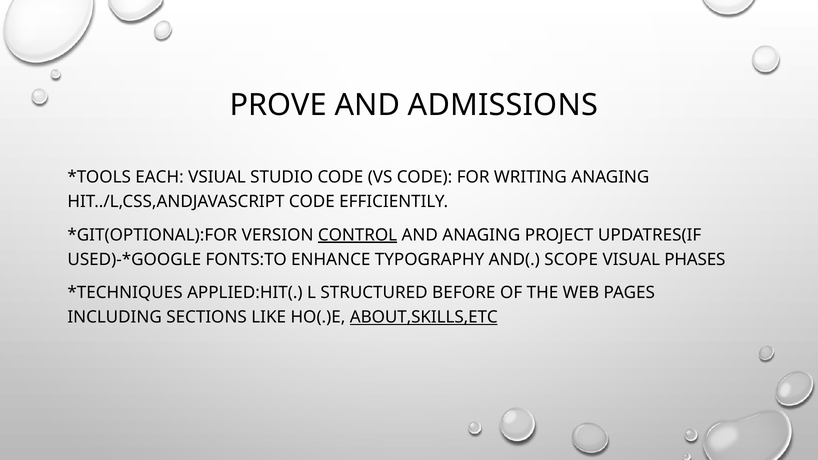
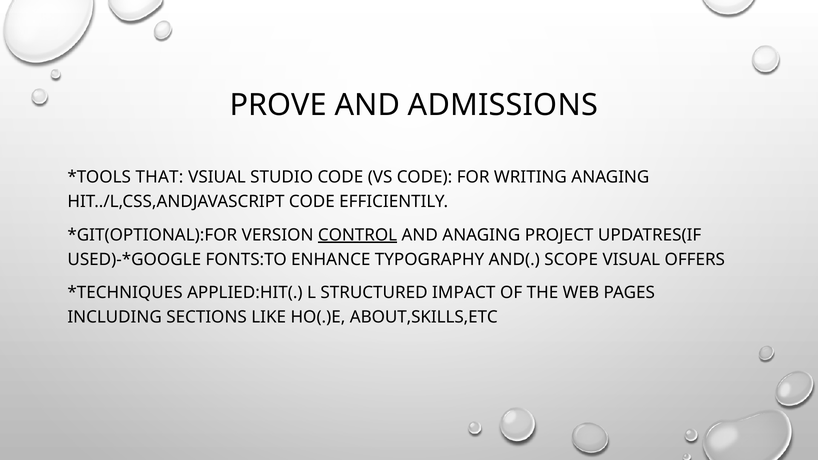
EACH: EACH -> THAT (159, 177)
PHASES: PHASES -> OFFERS (695, 260)
BEFORE: BEFORE -> IMPACT (464, 293)
ABOUT,SKILLS,ETC underline: present -> none (424, 317)
